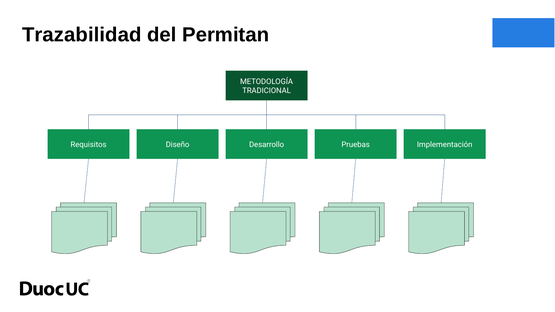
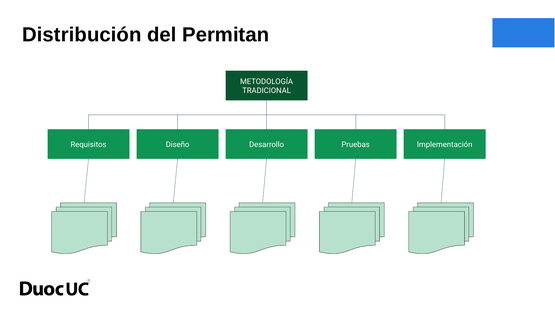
Trazabilidad: Trazabilidad -> Distribución (82, 35)
